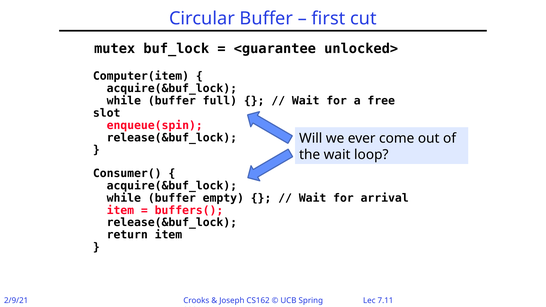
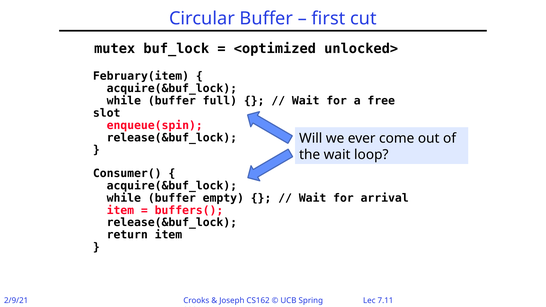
<guarantee: <guarantee -> <optimized (275, 49)
Computer(item: Computer(item -> February(item (141, 76)
